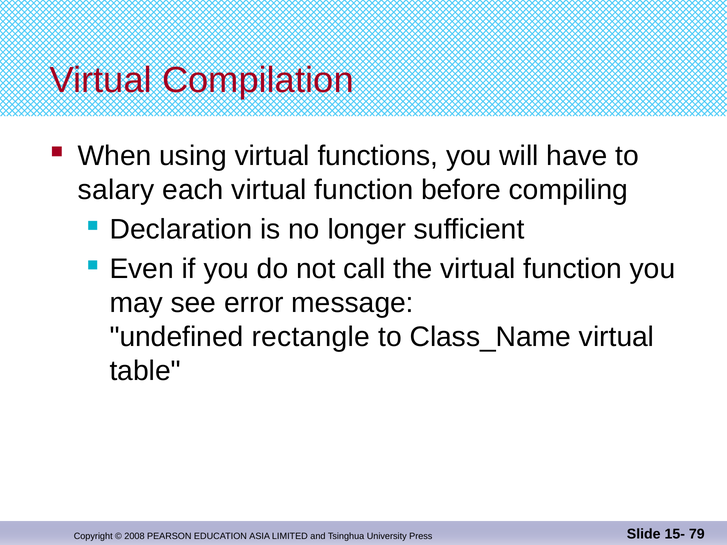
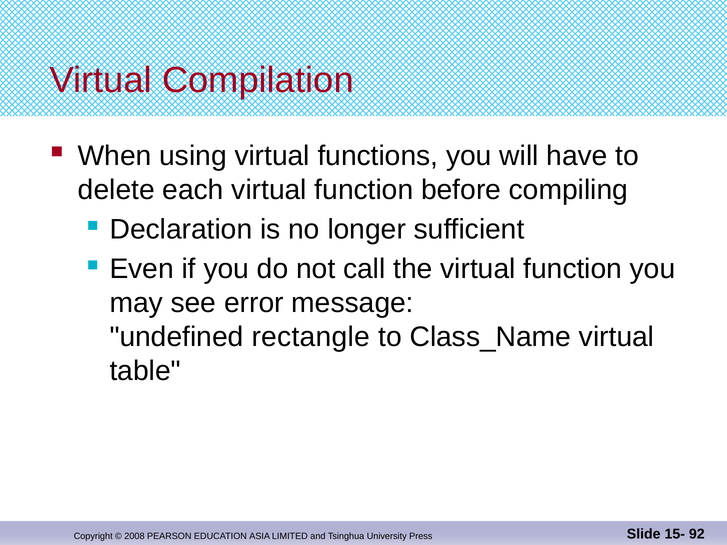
salary: salary -> delete (116, 190)
79: 79 -> 92 (697, 534)
